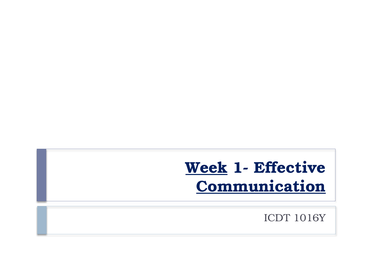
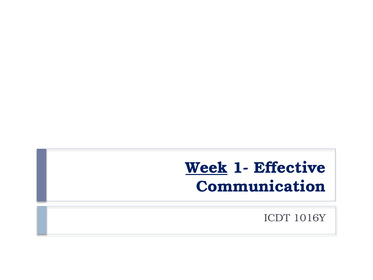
Communication underline: present -> none (261, 186)
